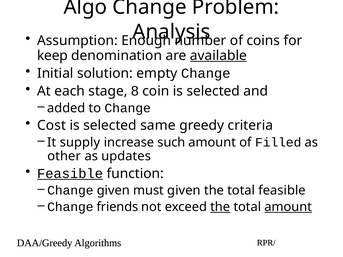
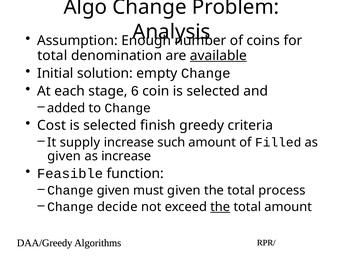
keep: keep -> total (52, 56)
8: 8 -> 6 (135, 91)
same: same -> finish (158, 126)
other: other -> given (64, 156)
as updates: updates -> increase (126, 156)
Feasible underline: present -> none (70, 174)
total feasible: feasible -> process (282, 191)
friends: friends -> decide (117, 207)
amount underline: present -> none (288, 207)
